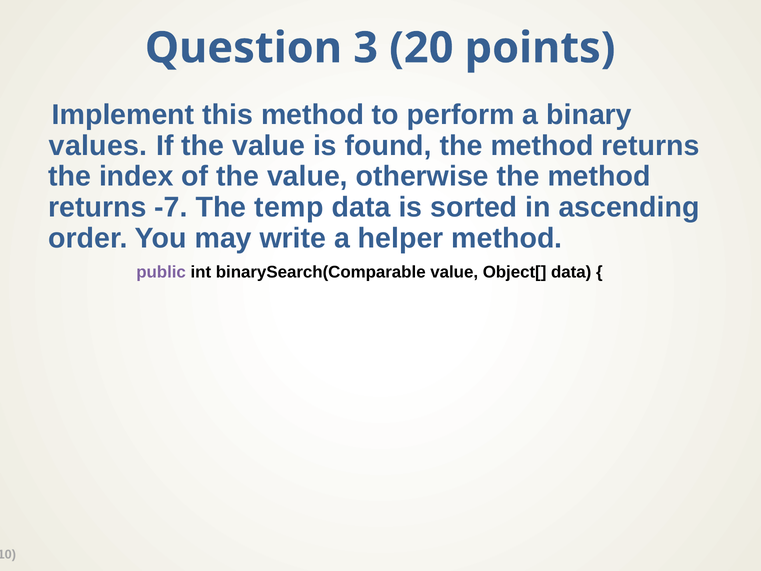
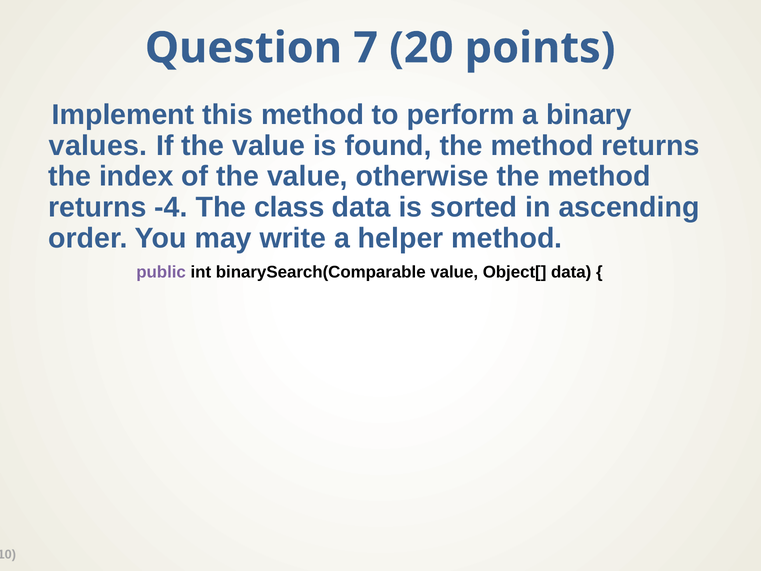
3: 3 -> 7 (366, 48)
-7: -7 -> -4 (171, 207)
temp: temp -> class (289, 207)
